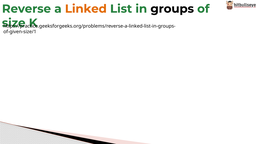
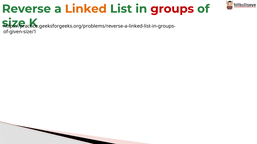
groups colour: black -> red (172, 9)
